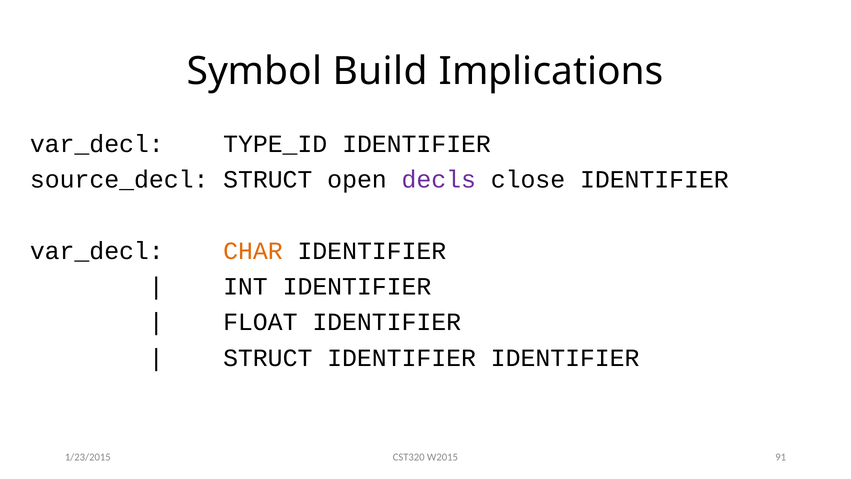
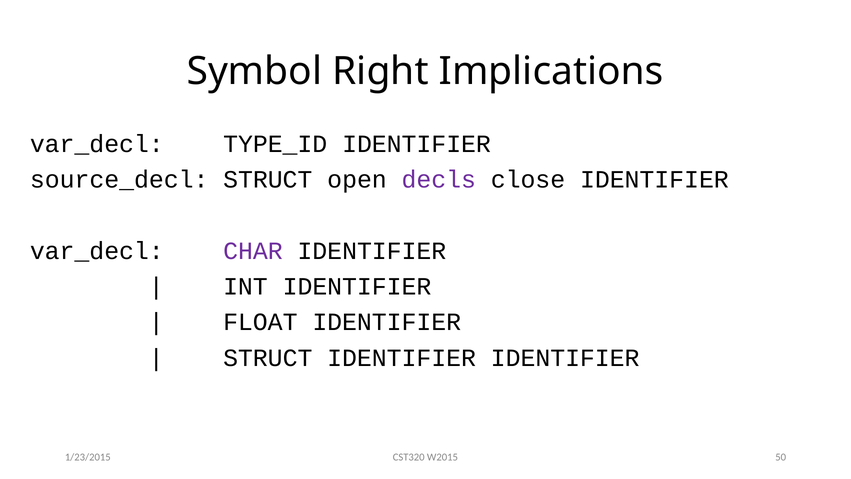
Build: Build -> Right (380, 71)
CHAR colour: orange -> purple (253, 251)
91: 91 -> 50 (781, 457)
